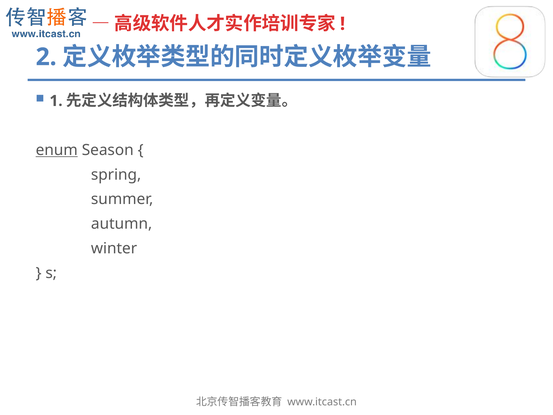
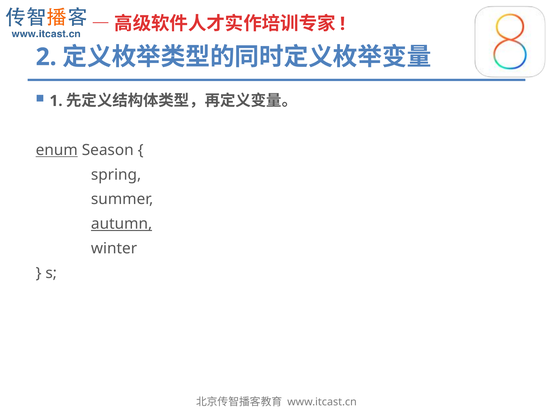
autumn underline: none -> present (122, 224)
